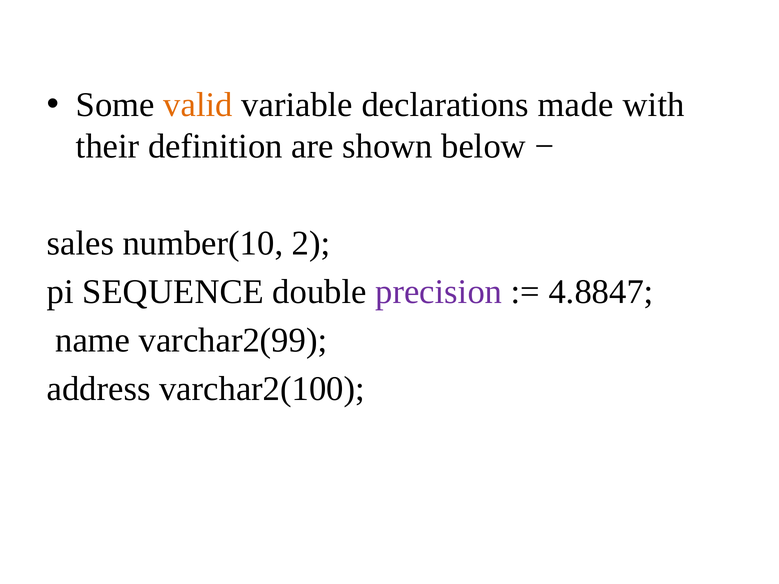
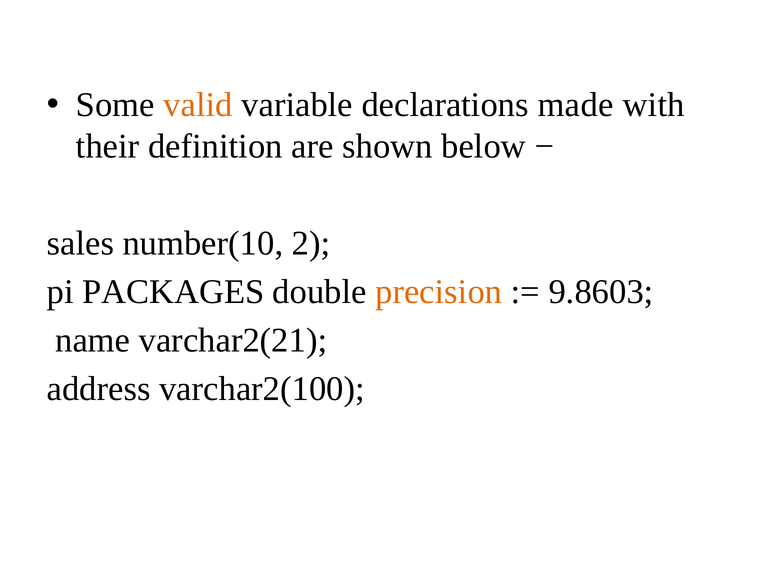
SEQUENCE: SEQUENCE -> PACKAGES (173, 292)
precision colour: purple -> orange (439, 292)
4.8847: 4.8847 -> 9.8603 (601, 292)
varchar2(99: varchar2(99 -> varchar2(21 (233, 341)
